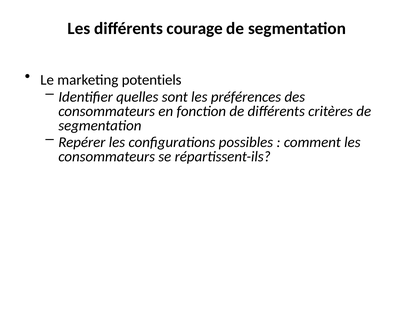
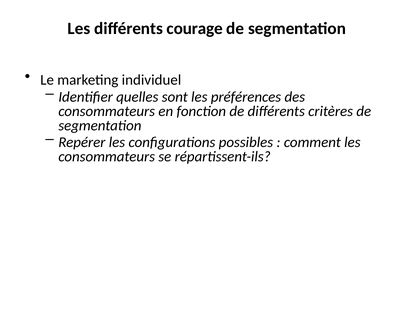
potentiels: potentiels -> individuel (152, 80)
